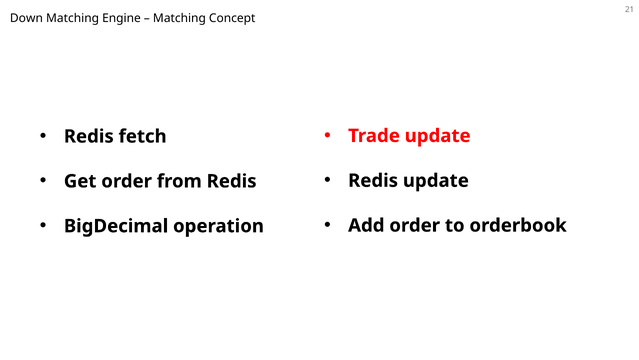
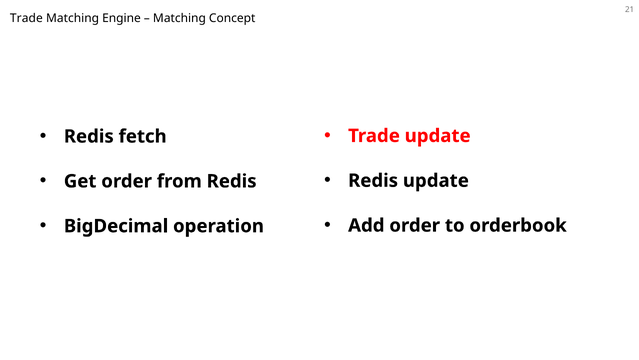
Down: Down -> Trade (26, 18)
